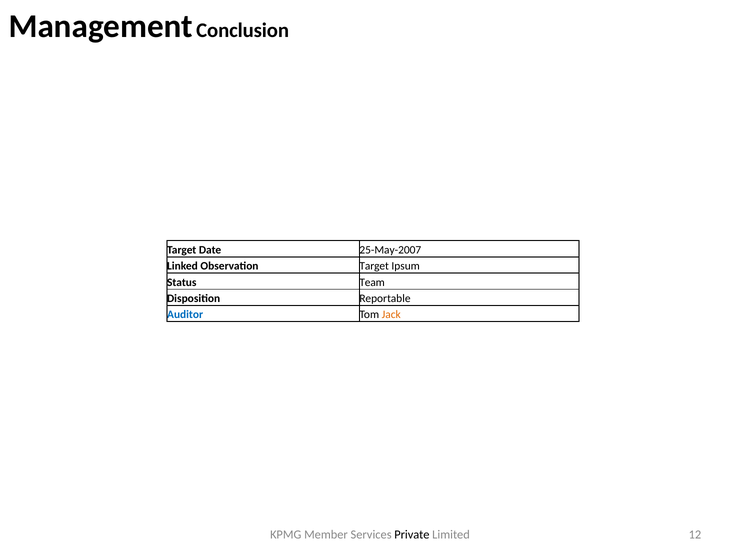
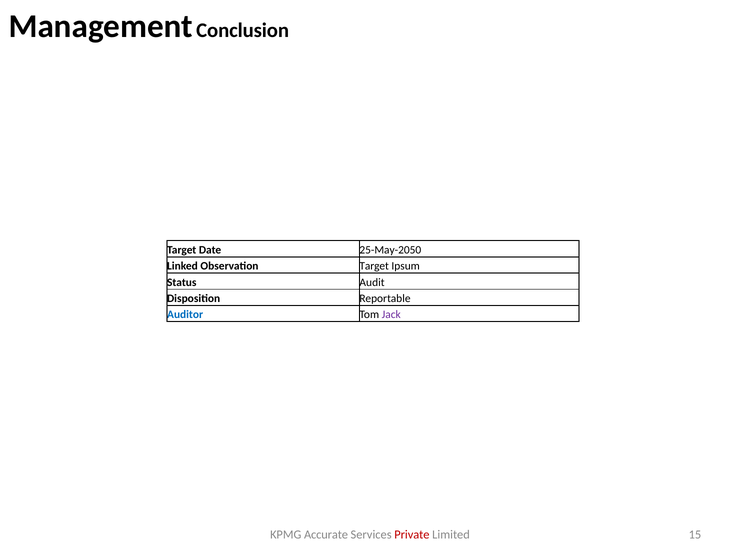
25-May-2007: 25-May-2007 -> 25-May-2050 (390, 250)
Team: Team -> Audit (372, 282)
Jack colour: orange -> purple (391, 314)
Member: Member -> Accurate (326, 534)
Private colour: black -> red (412, 534)
12: 12 -> 15 (695, 534)
